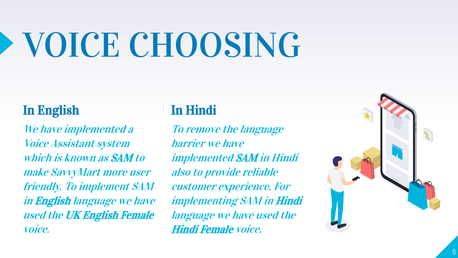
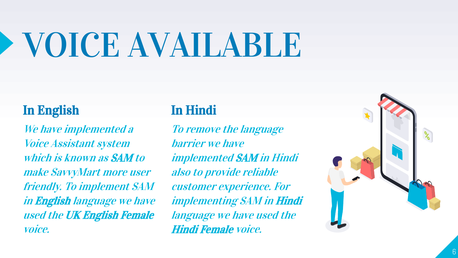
CHOOSING: CHOOSING -> AVAILABLE (215, 45)
